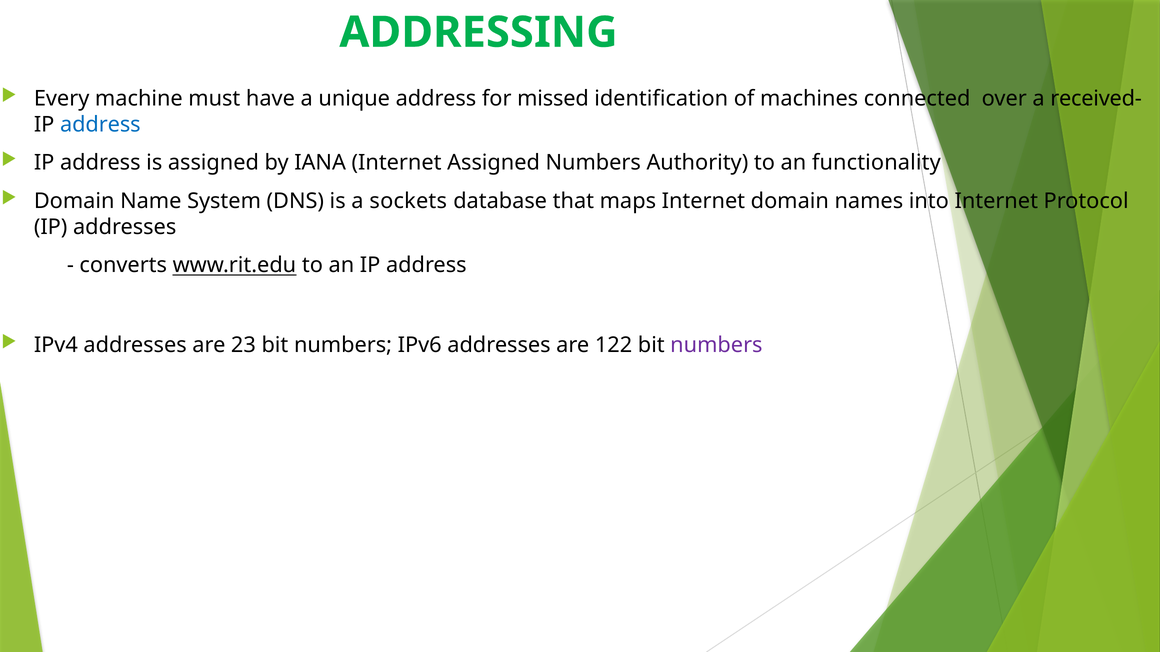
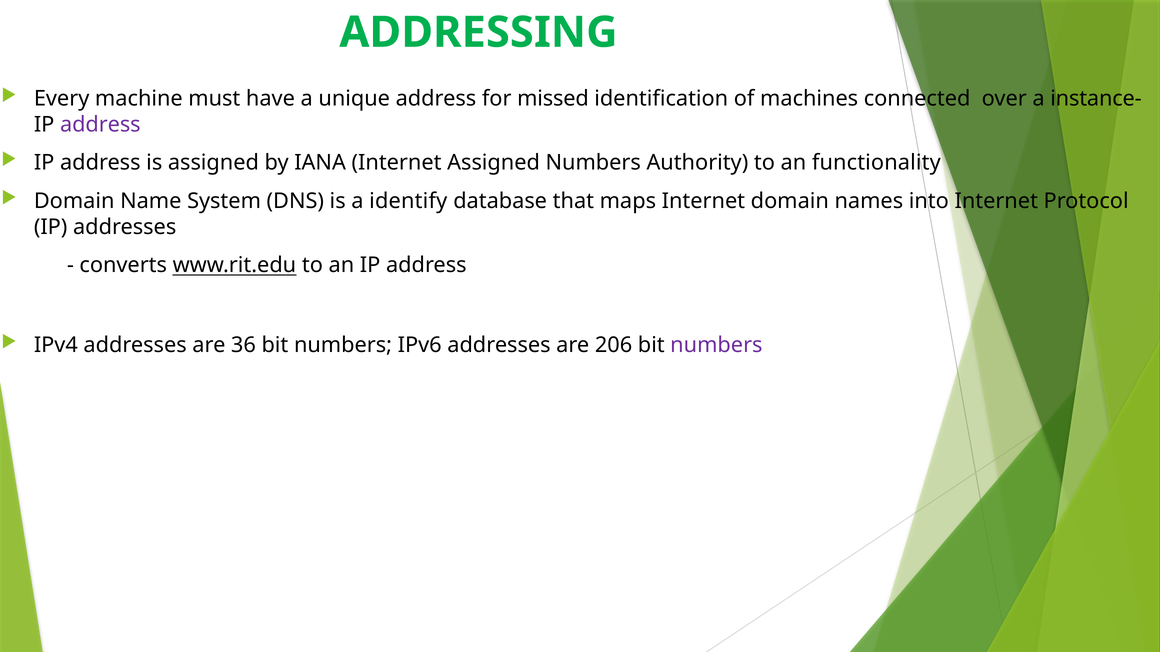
received-: received- -> instance- (1096, 99)
address colour: blue -> purple (100, 125)
sockets: sockets -> identify (408, 201)
23: 23 -> 36 (243, 345)
122: 122 -> 206 (614, 345)
